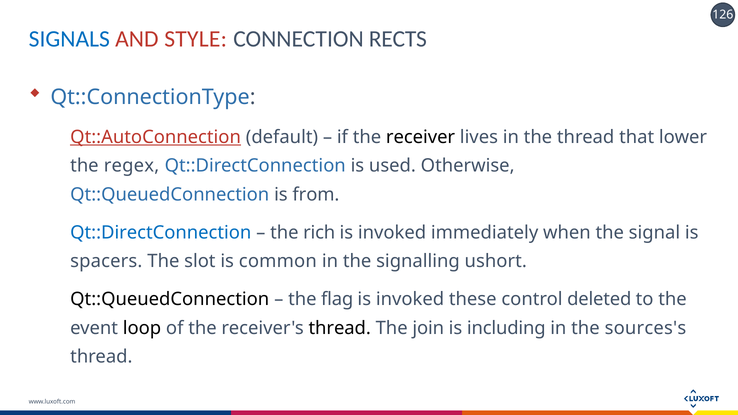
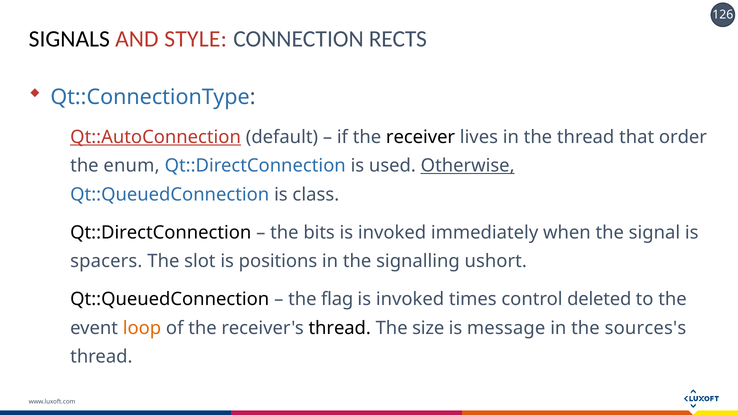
SIGNALS colour: blue -> black (69, 39)
lower: lower -> order (683, 137)
regex: regex -> enum (132, 166)
Otherwise underline: none -> present (468, 166)
from: from -> class (316, 195)
Qt::DirectConnection colour: blue -> black (161, 233)
rich: rich -> bits (319, 233)
common: common -> positions (278, 261)
these: these -> times (473, 299)
loop colour: black -> orange (142, 328)
join: join -> size (428, 328)
including: including -> message (506, 328)
